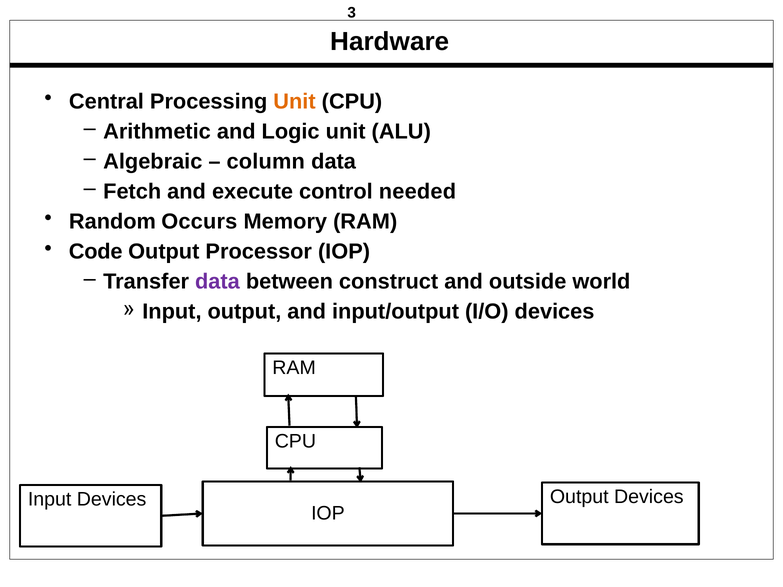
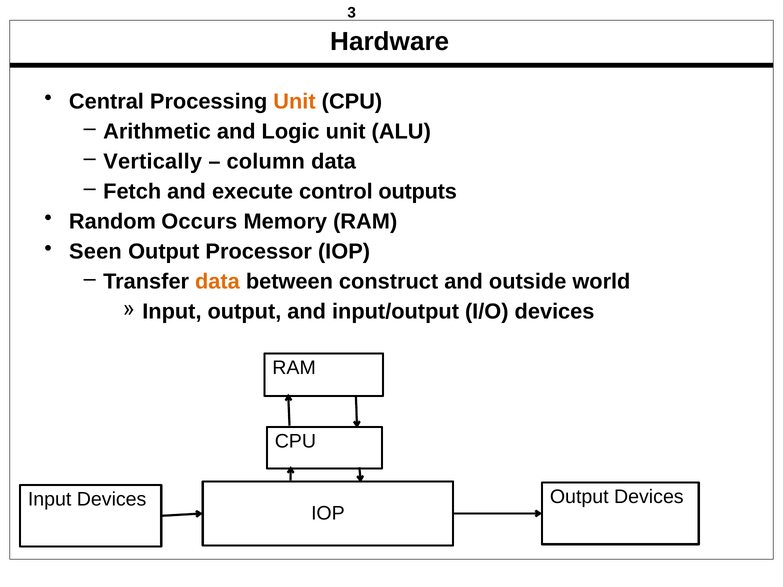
Algebraic: Algebraic -> Vertically (153, 162)
needed: needed -> outputs (418, 192)
Code: Code -> Seen (95, 252)
data colour: purple -> orange (217, 282)
